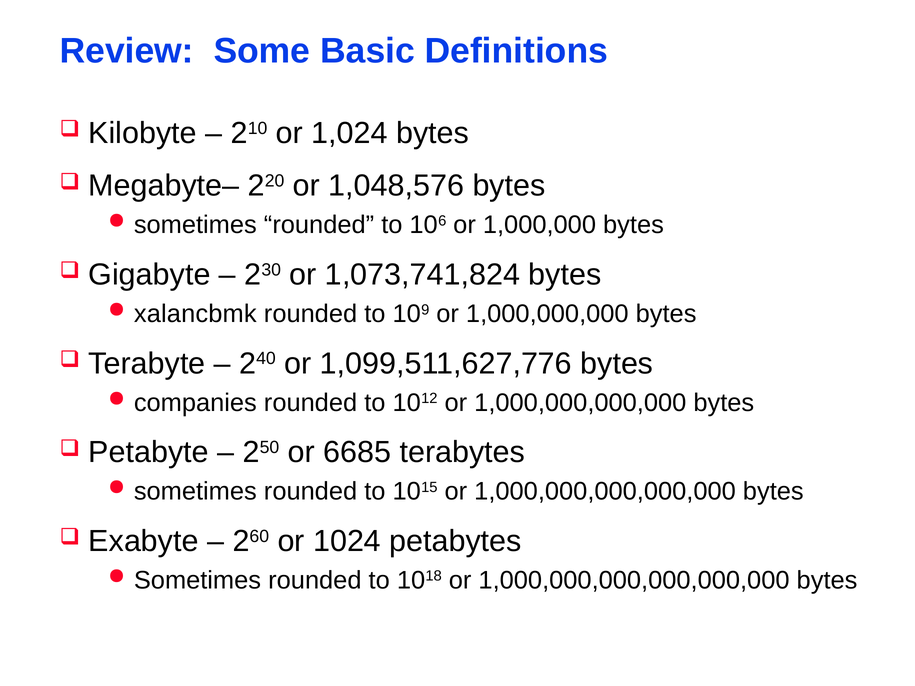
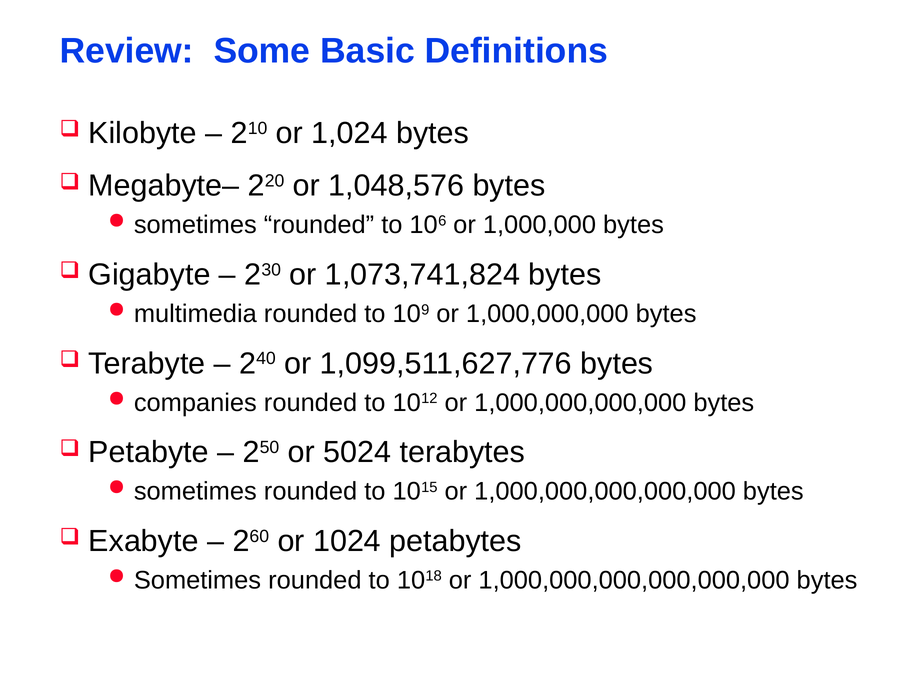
xalancbmk: xalancbmk -> multimedia (195, 314)
6685: 6685 -> 5024 (357, 452)
